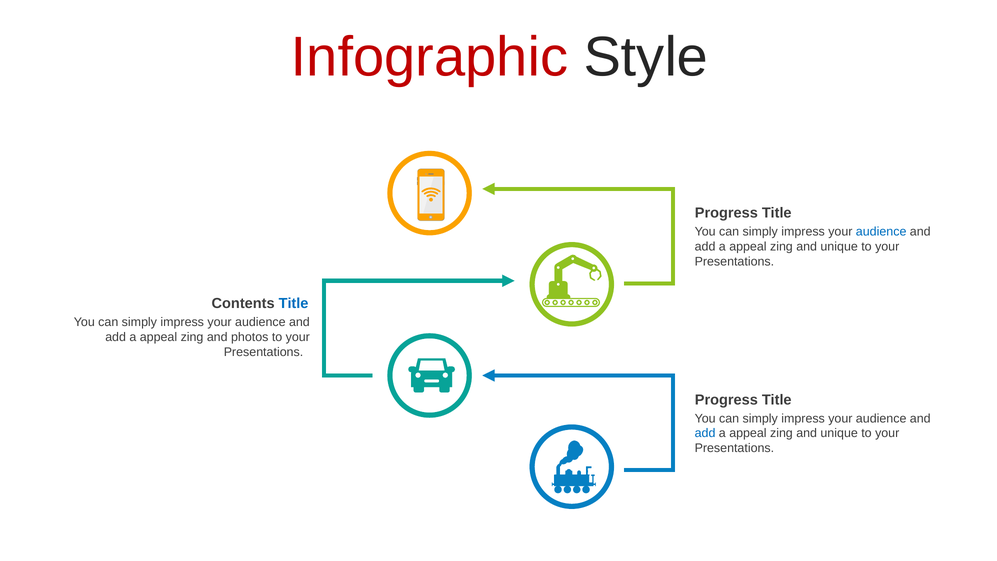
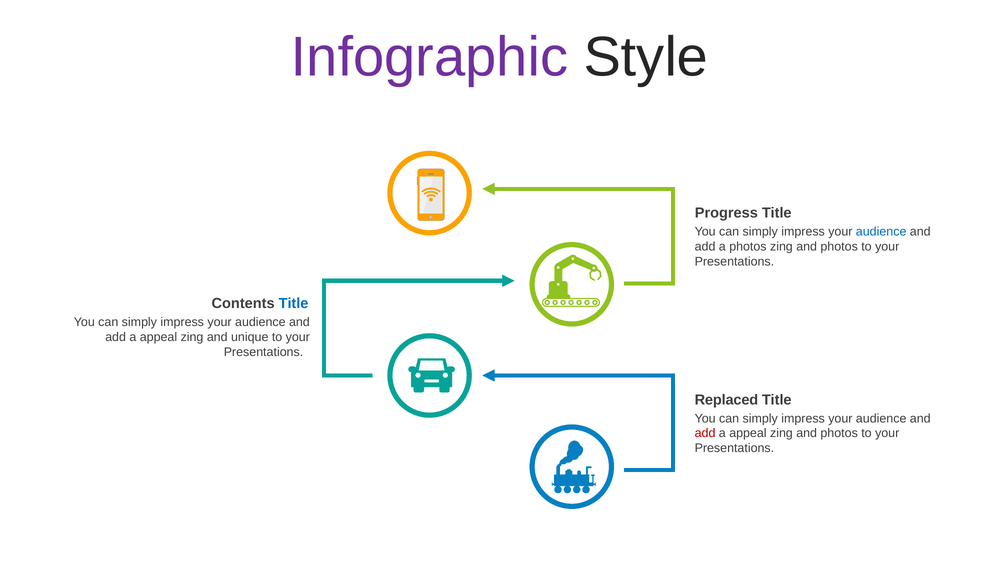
Infographic colour: red -> purple (429, 57)
appeal: appeal -> photos (748, 247)
unique: unique -> photos (839, 247)
photos: photos -> unique (250, 337)
Progress: Progress -> Replaced (726, 400)
add colour: blue -> red (705, 433)
unique: unique -> photos (839, 433)
